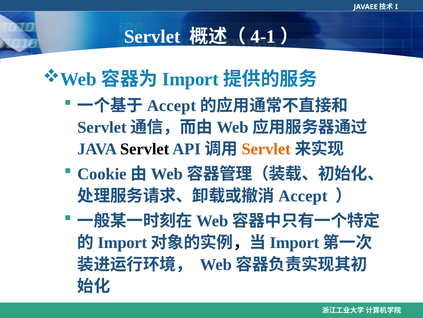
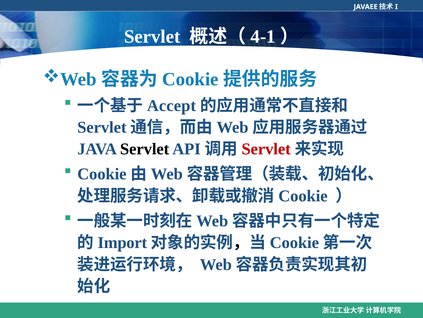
Import: Import -> Cookie (190, 79)
Servlet colour: orange -> red (266, 149)
Accept: Accept -> Cookie (303, 196)
Import: Import -> Cookie (294, 242)
